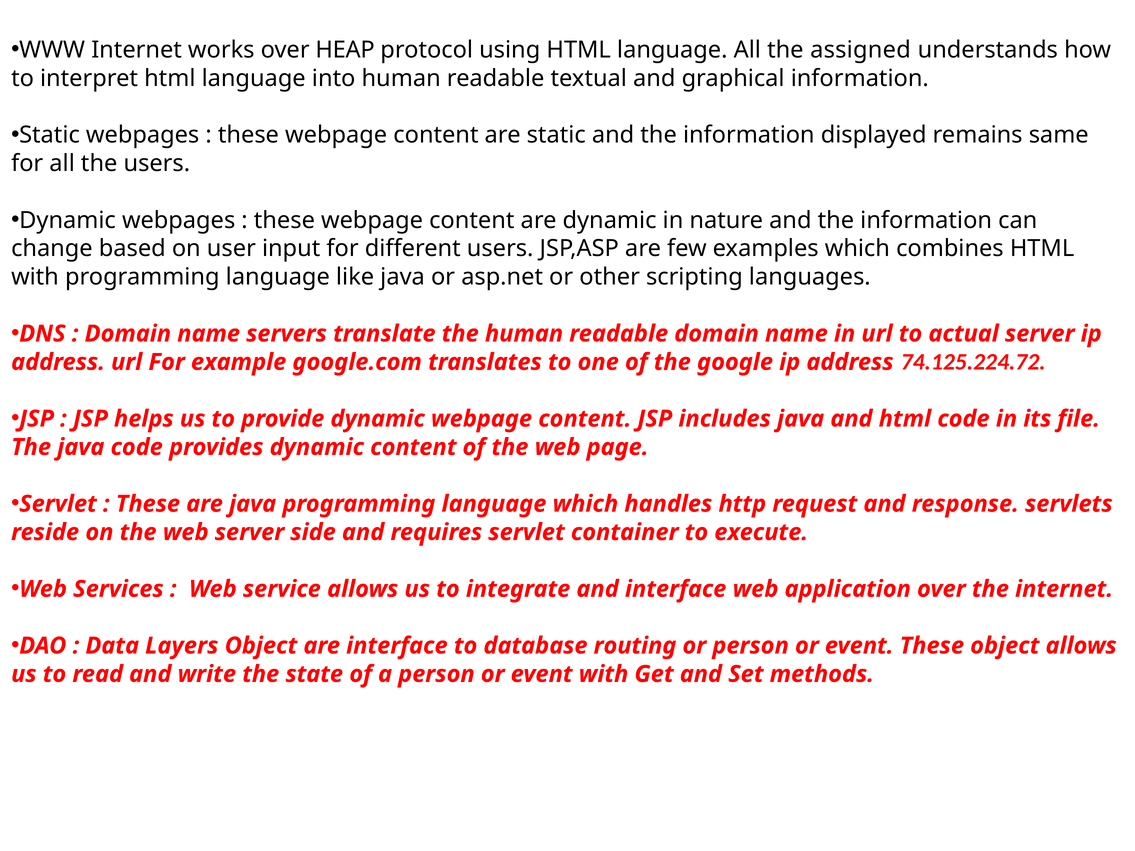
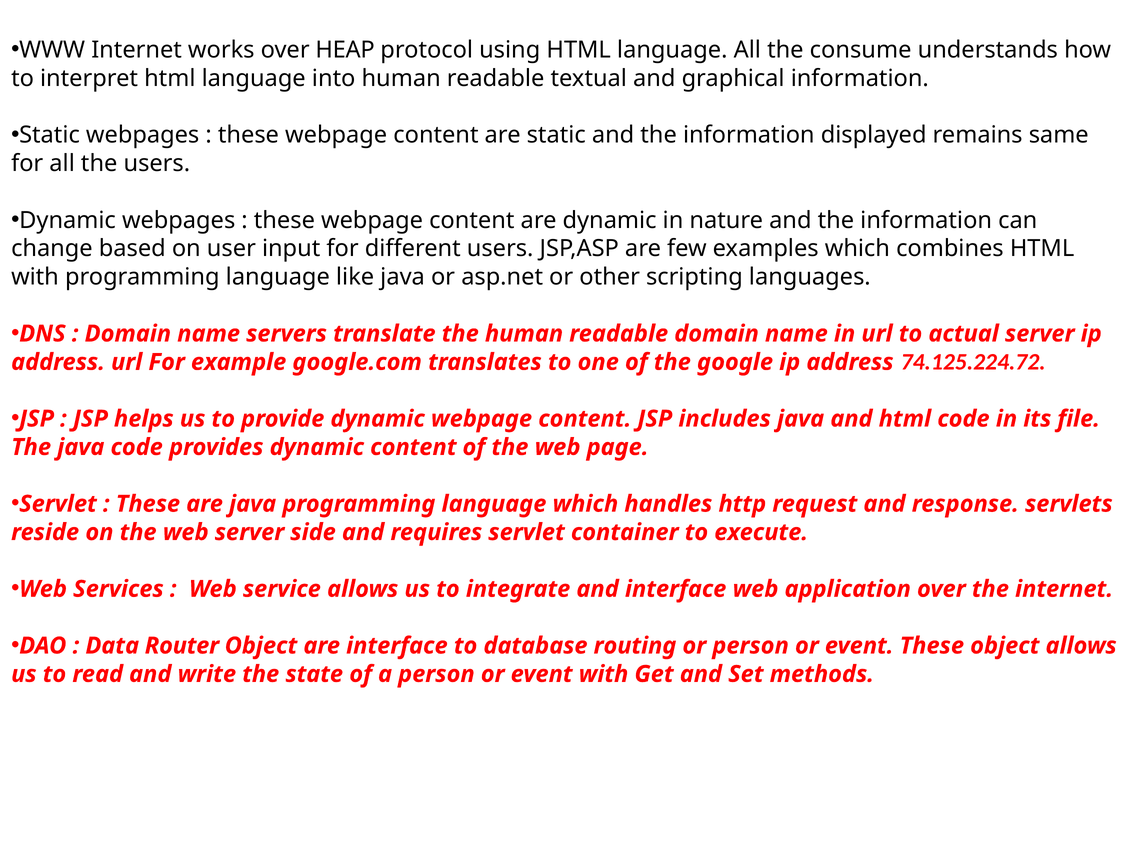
assigned: assigned -> consume (861, 50)
Layers: Layers -> Router (182, 646)
